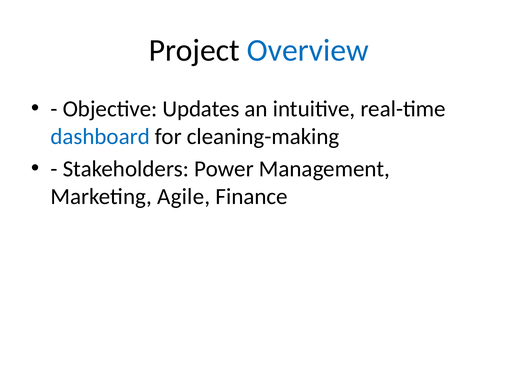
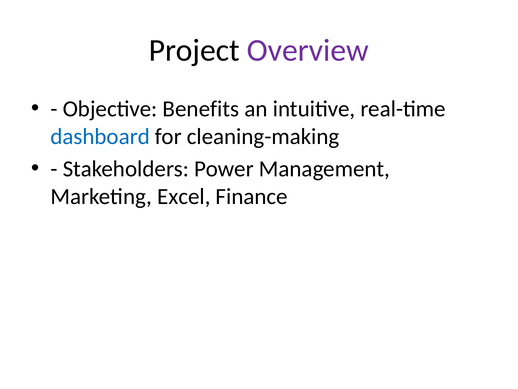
Overview colour: blue -> purple (308, 50)
Updates: Updates -> Benefits (201, 109)
Agile: Agile -> Excel (184, 196)
